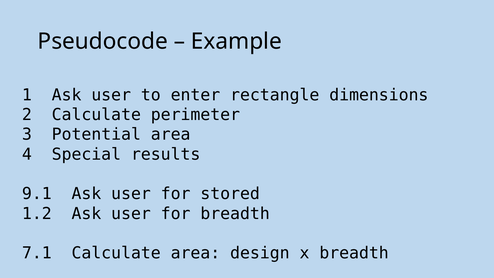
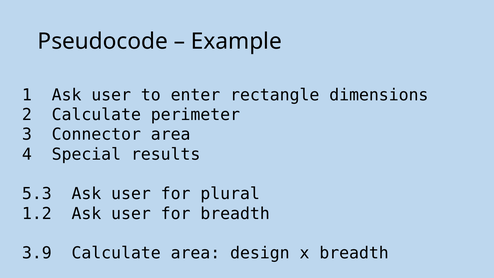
Potential: Potential -> Connector (96, 134)
9.1: 9.1 -> 5.3 (37, 194)
stored: stored -> plural (230, 194)
7.1: 7.1 -> 3.9 (37, 253)
